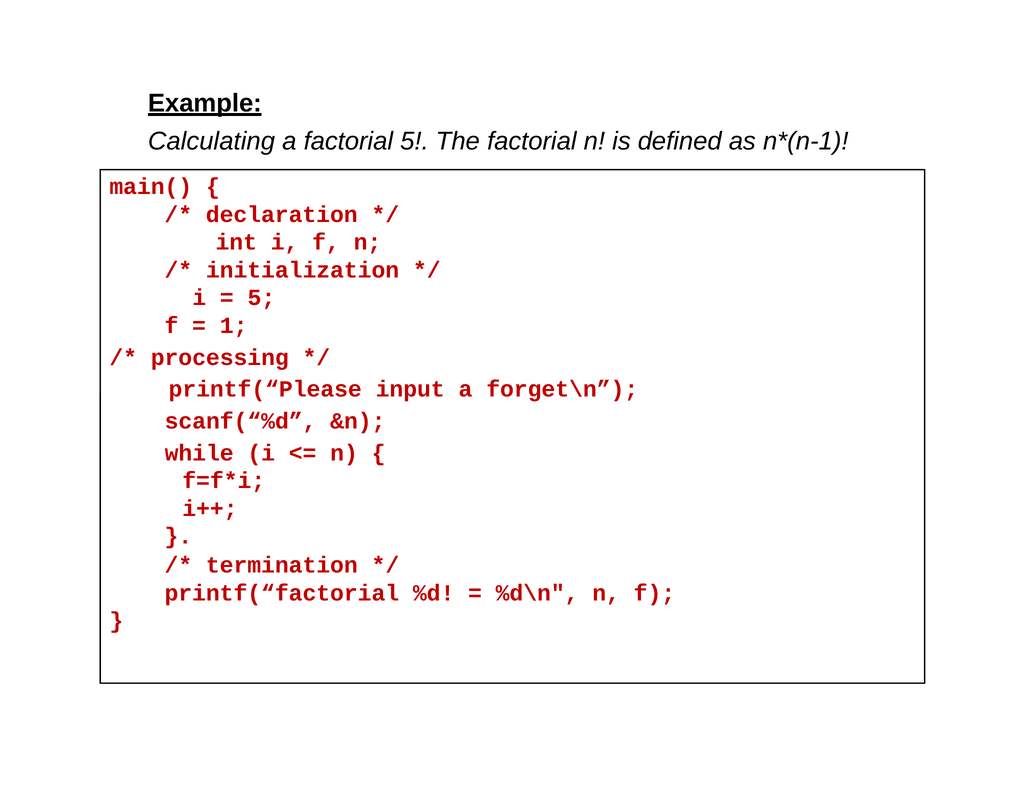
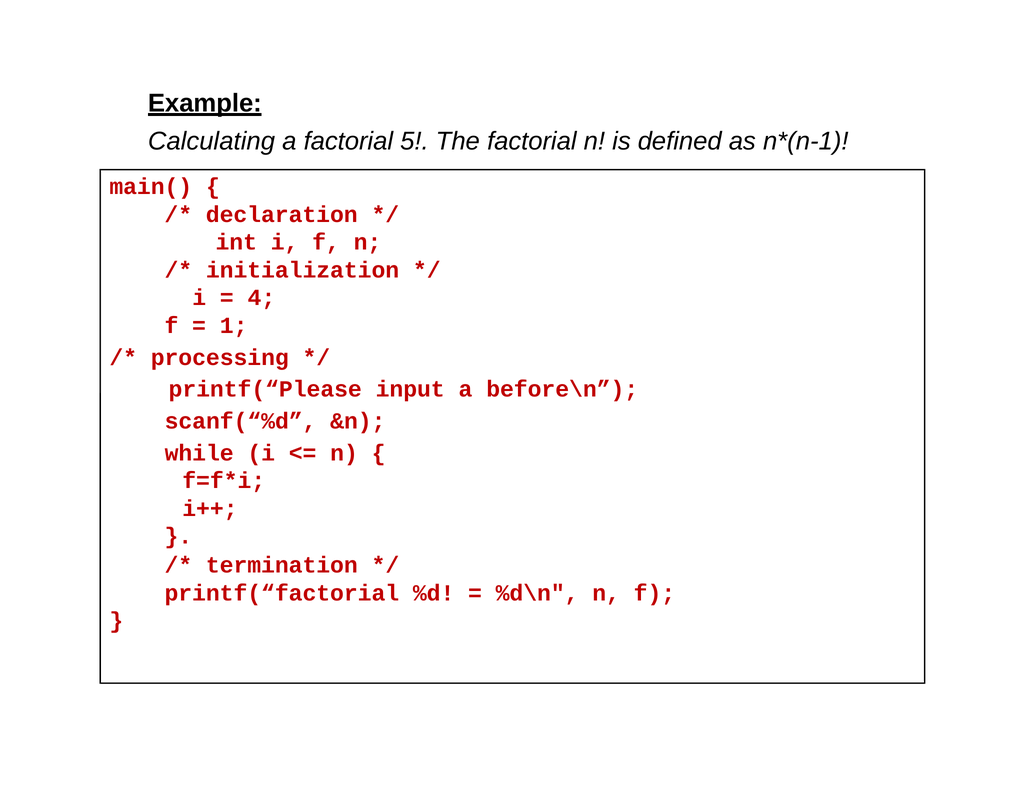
5: 5 -> 4 (261, 298)
forget\n: forget\n -> before\n (562, 389)
